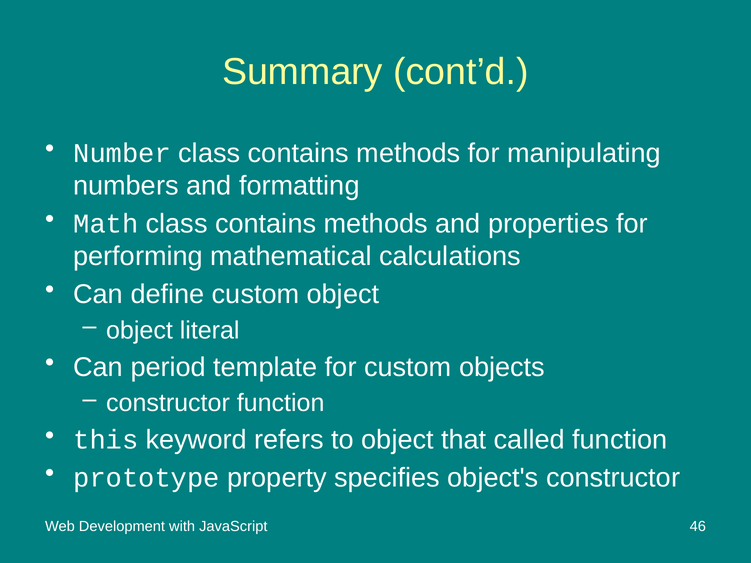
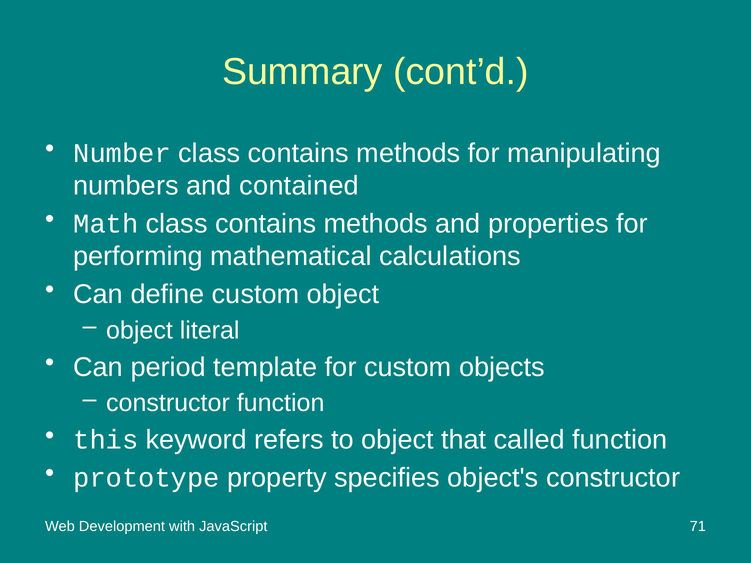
formatting: formatting -> contained (299, 186)
46: 46 -> 71 (698, 526)
